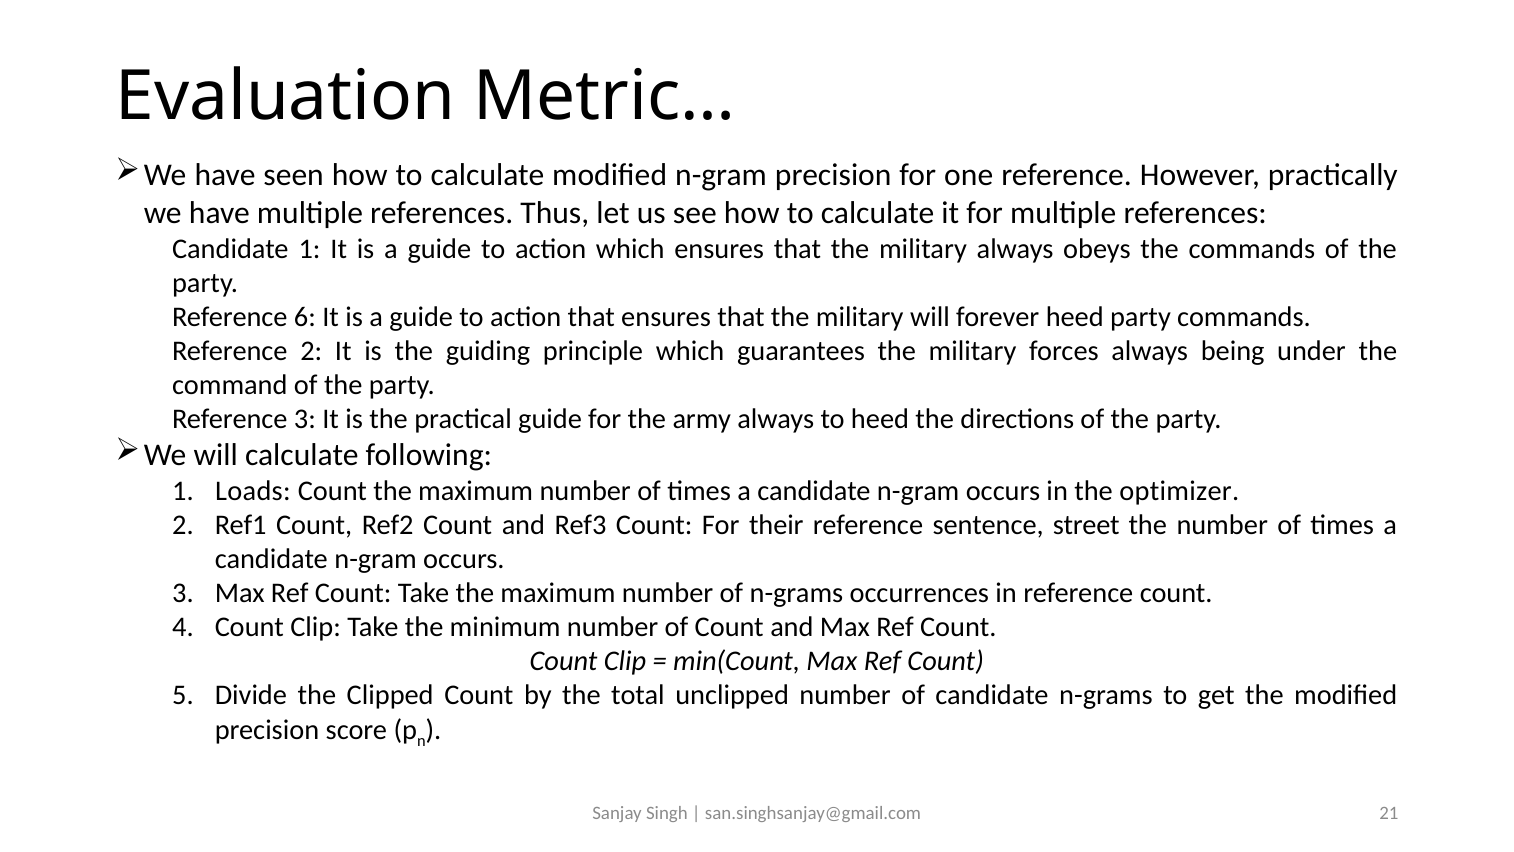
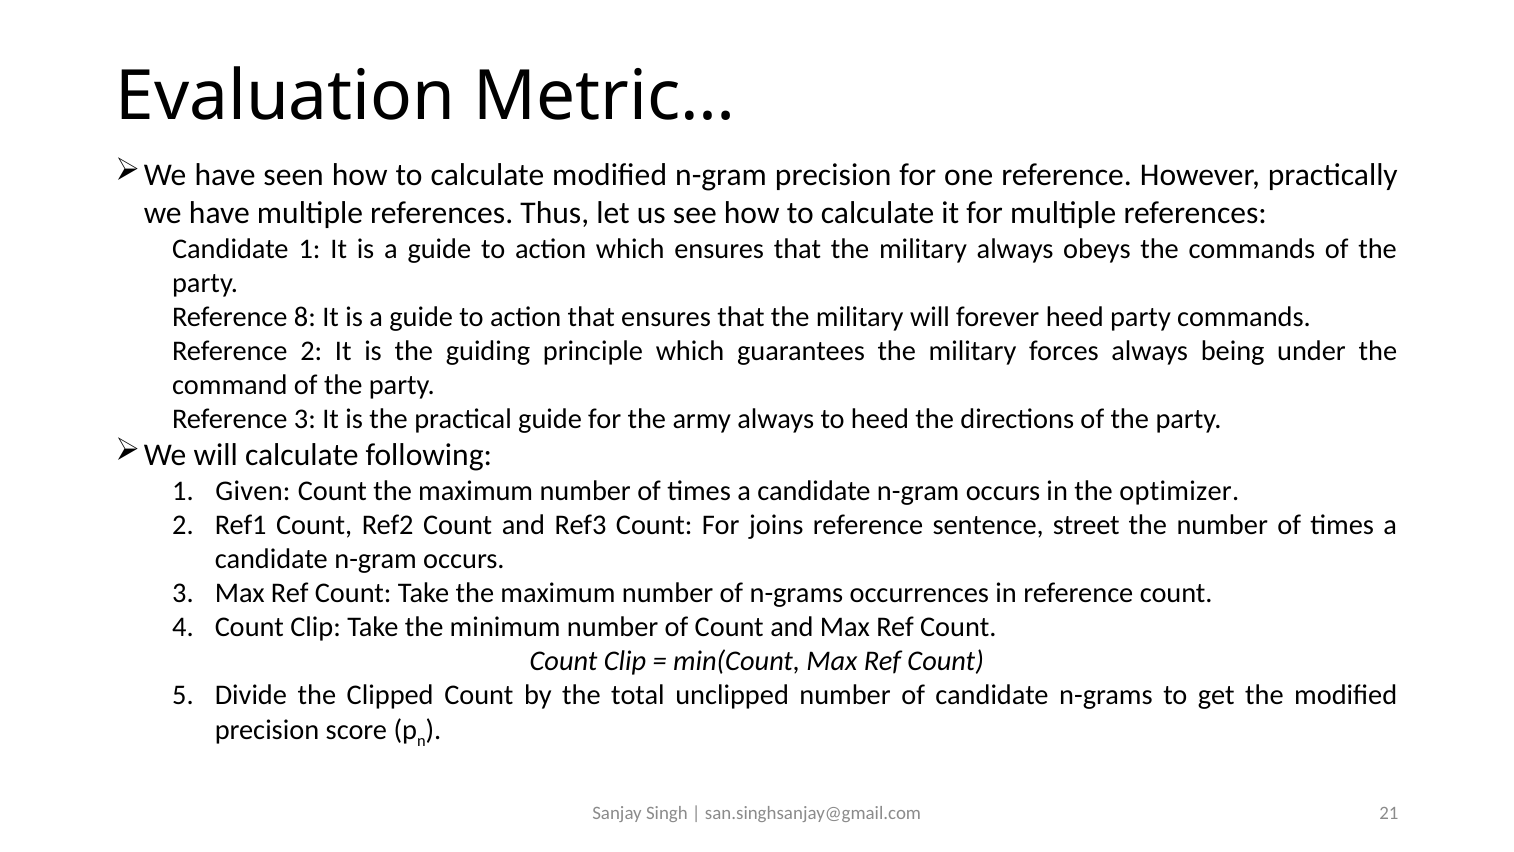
6: 6 -> 8 (305, 317)
Loads: Loads -> Given (253, 491)
their: their -> joins (776, 525)
